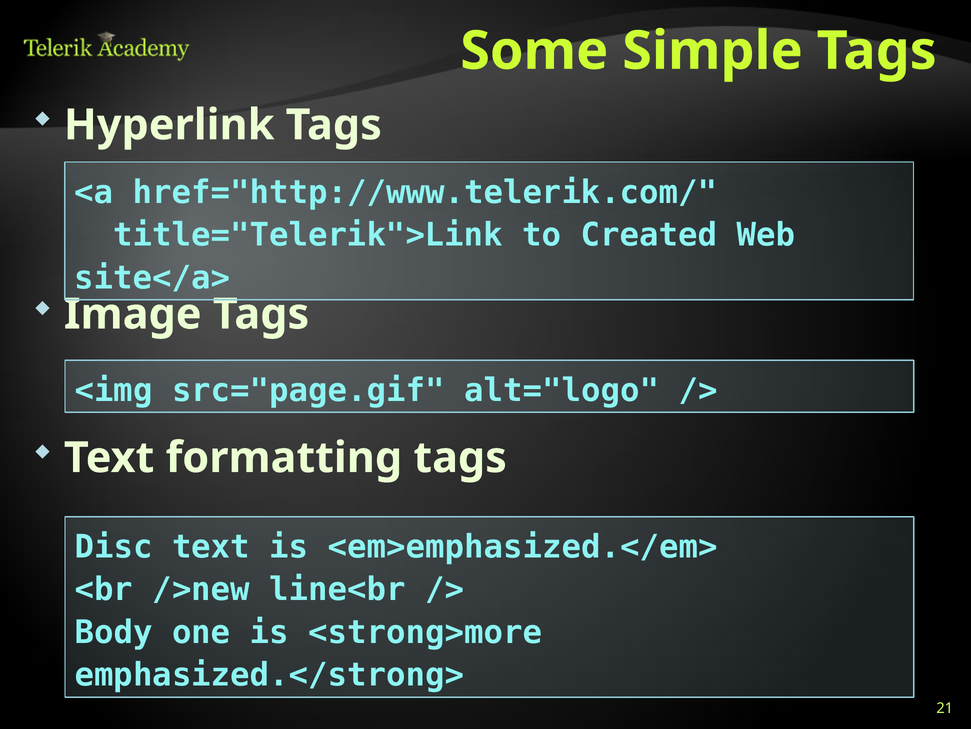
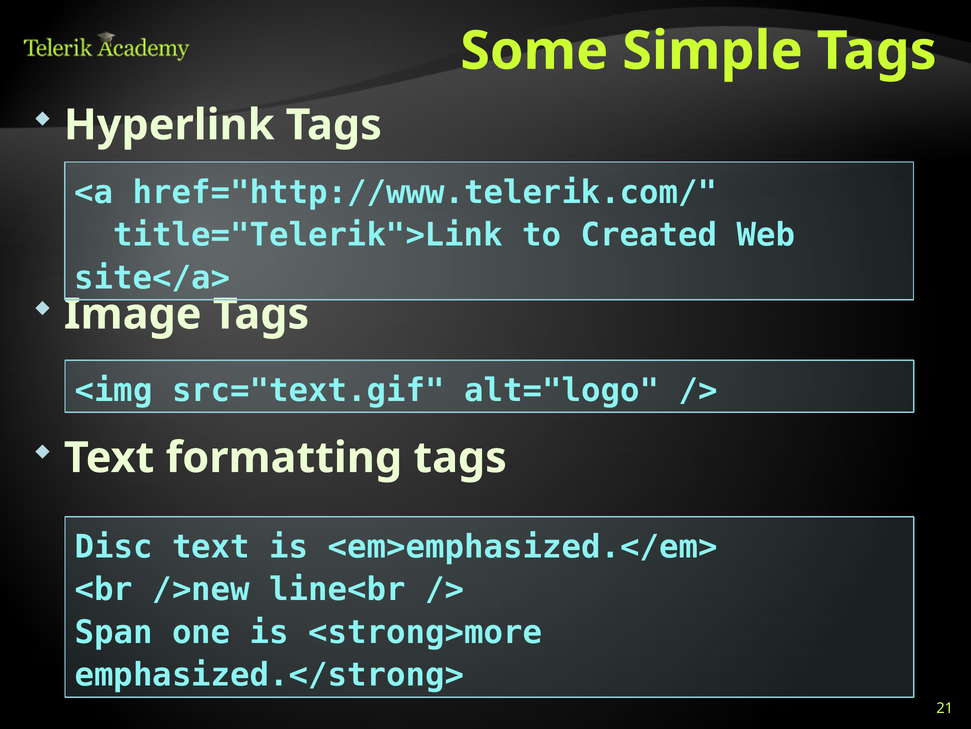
src="page.gif: src="page.gif -> src="text.gif (308, 390)
Body: Body -> Span (114, 632)
